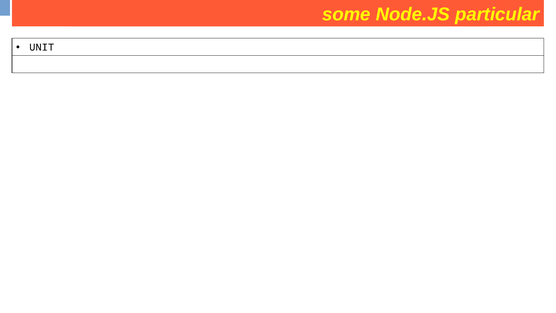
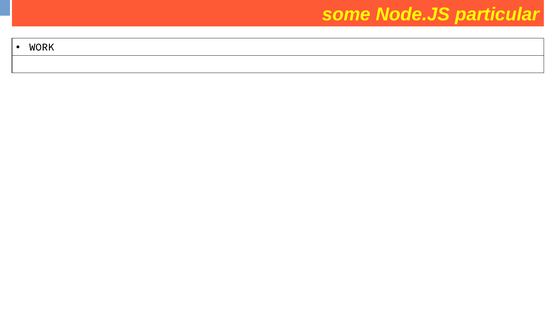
UNIT: UNIT -> WORK (42, 47)
